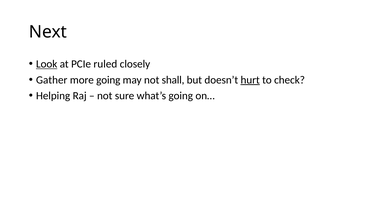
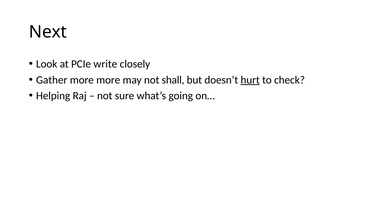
Look underline: present -> none (47, 64)
ruled: ruled -> write (105, 64)
more going: going -> more (108, 80)
